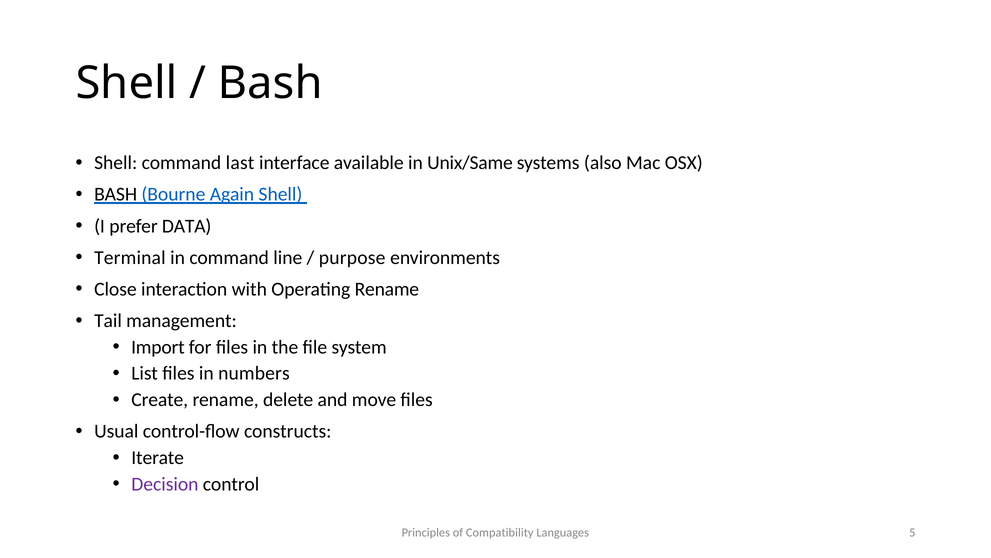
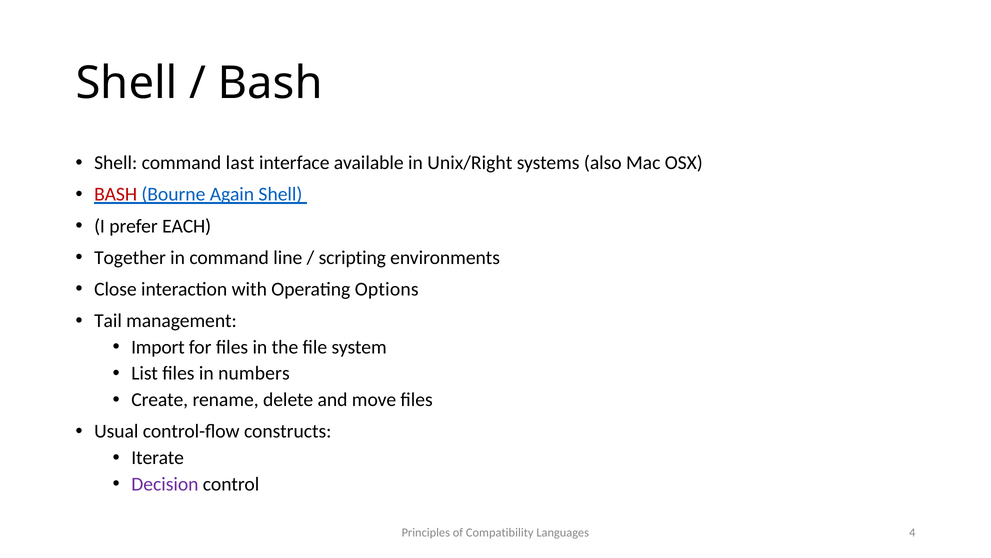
Unix/Same: Unix/Same -> Unix/Right (470, 163)
BASH colour: black -> red (116, 194)
DATA: DATA -> EACH (187, 226)
Terminal: Terminal -> Together (130, 257)
purpose: purpose -> scripting (352, 257)
Operating Rename: Rename -> Options (387, 289)
5: 5 -> 4 (912, 532)
